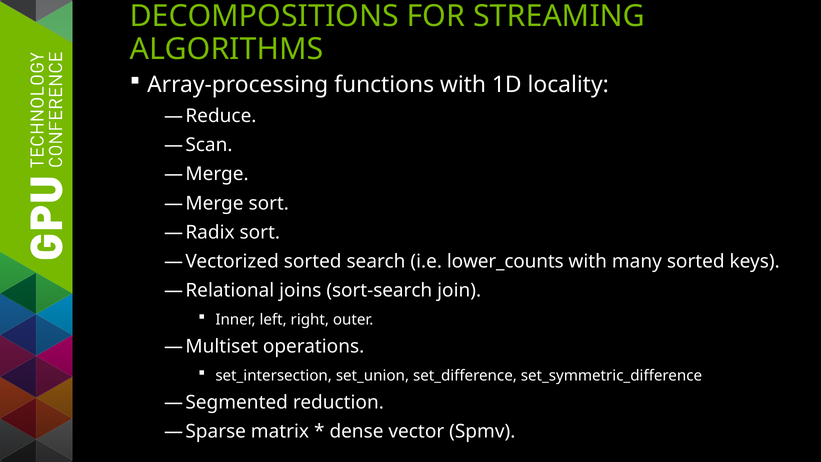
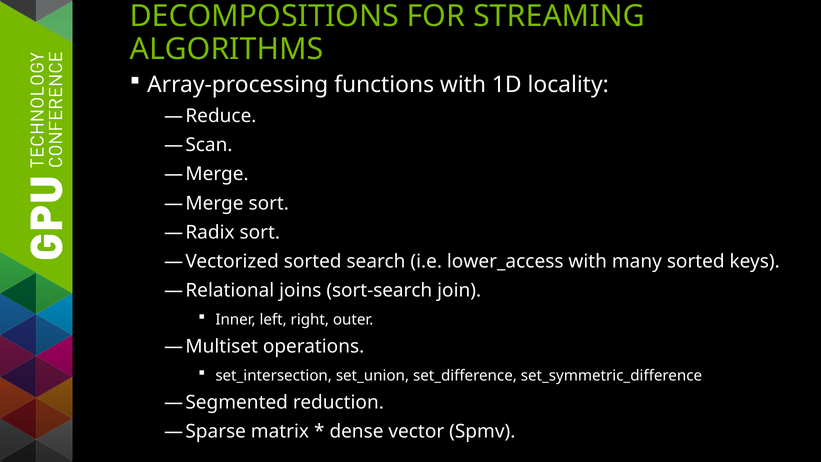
lower_counts: lower_counts -> lower_access (505, 261)
